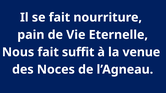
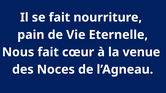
suffit: suffit -> cœur (78, 52)
